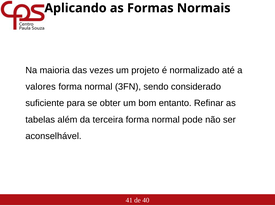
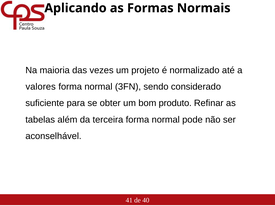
entanto: entanto -> produto (175, 103)
